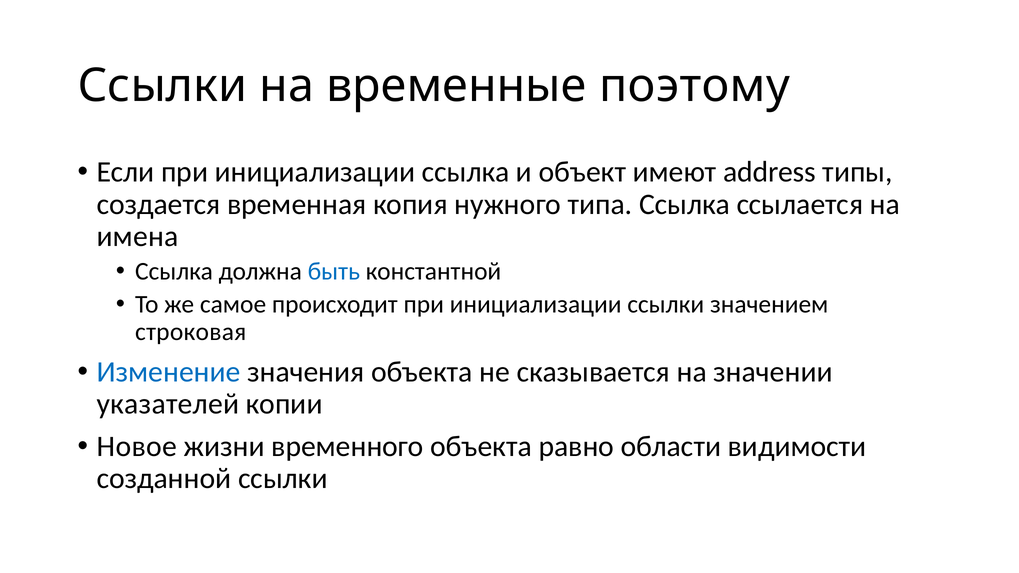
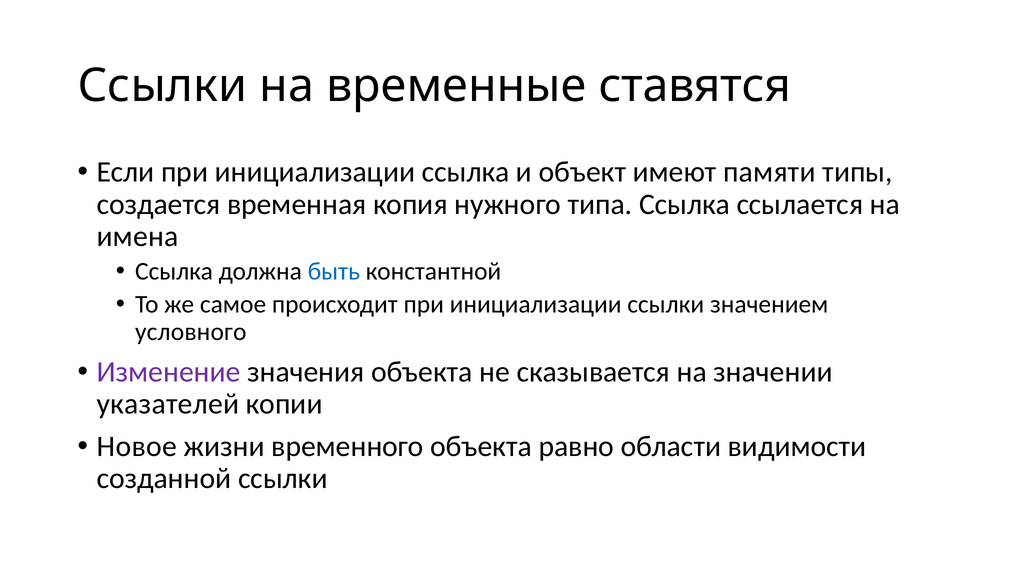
поэтому: поэтому -> ставятся (695, 86)
address: address -> памяти (769, 172)
строковая: строковая -> условного (191, 332)
Изменение colour: blue -> purple (169, 372)
